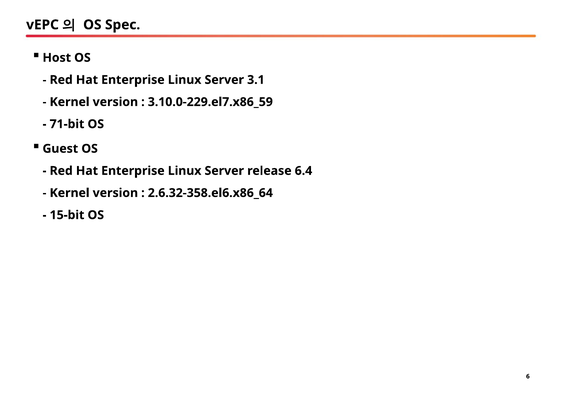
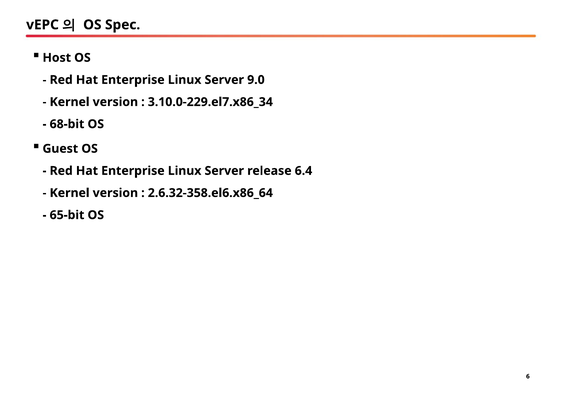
3.1: 3.1 -> 9.0 (256, 80)
3.10.0-229.el7.x86_59: 3.10.0-229.el7.x86_59 -> 3.10.0-229.el7.x86_34 (210, 102)
71-bit: 71-bit -> 68-bit (67, 124)
15-bit: 15-bit -> 65-bit (67, 215)
